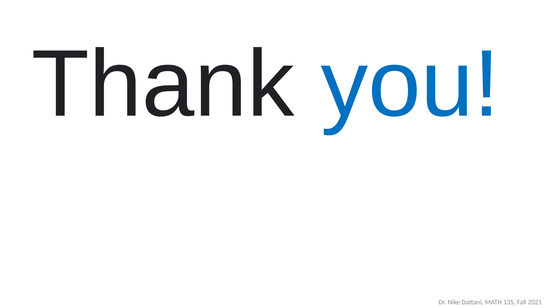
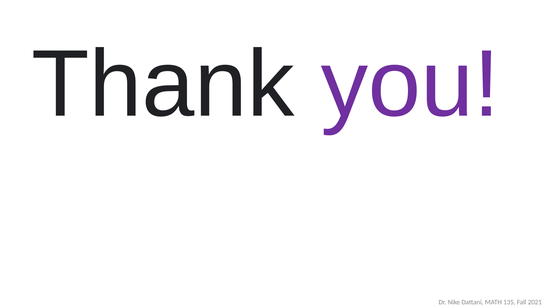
you colour: blue -> purple (410, 85)
